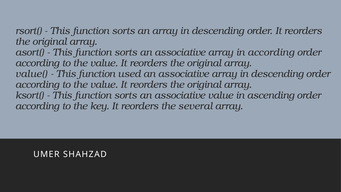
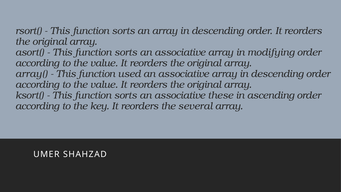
in according: according -> modifying (271, 52)
value(: value( -> array( (32, 74)
associative value: value -> these (221, 95)
